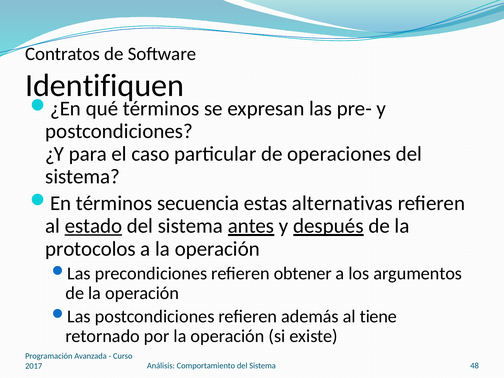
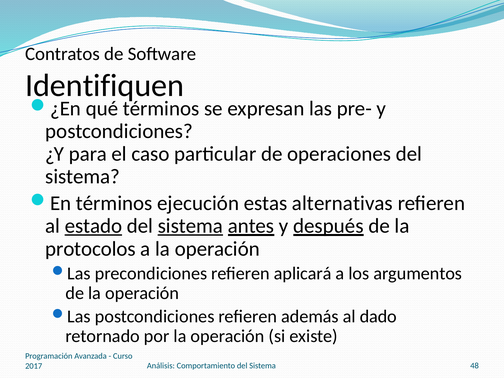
secuencia: secuencia -> ejecución (198, 203)
sistema underline: none -> present (190, 226)
obtener: obtener -> aplicará (303, 274)
tiene: tiene -> dado (378, 316)
